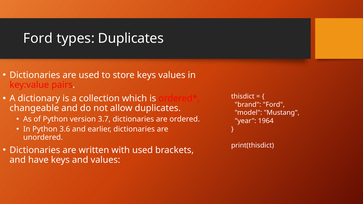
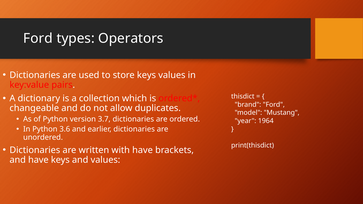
types Duplicates: Duplicates -> Operators (131, 38)
with used: used -> have (143, 150)
